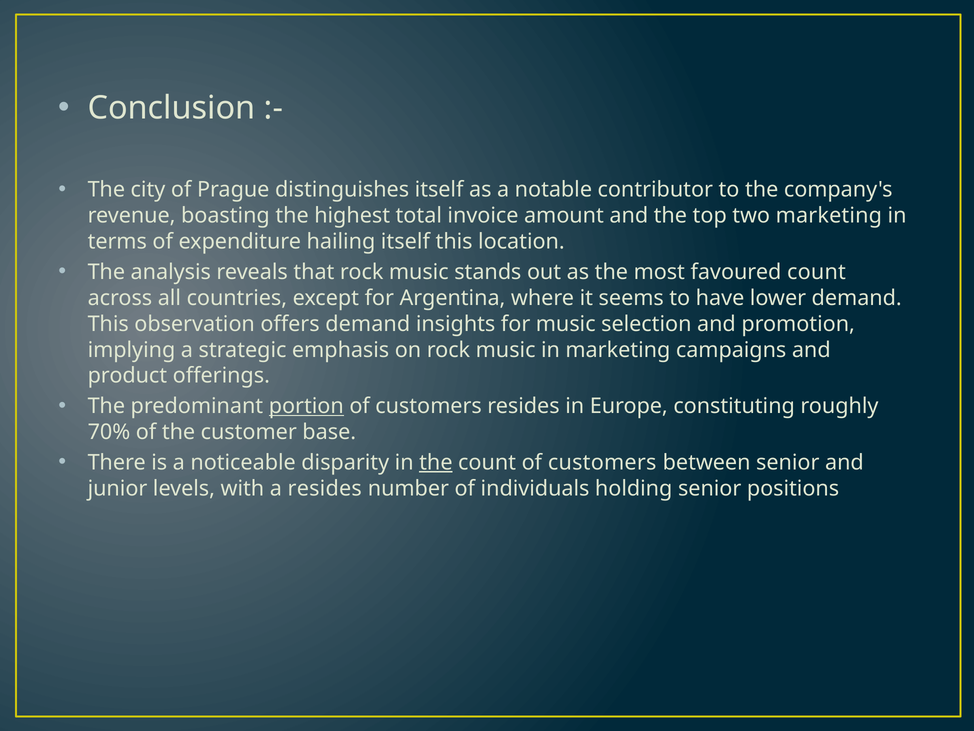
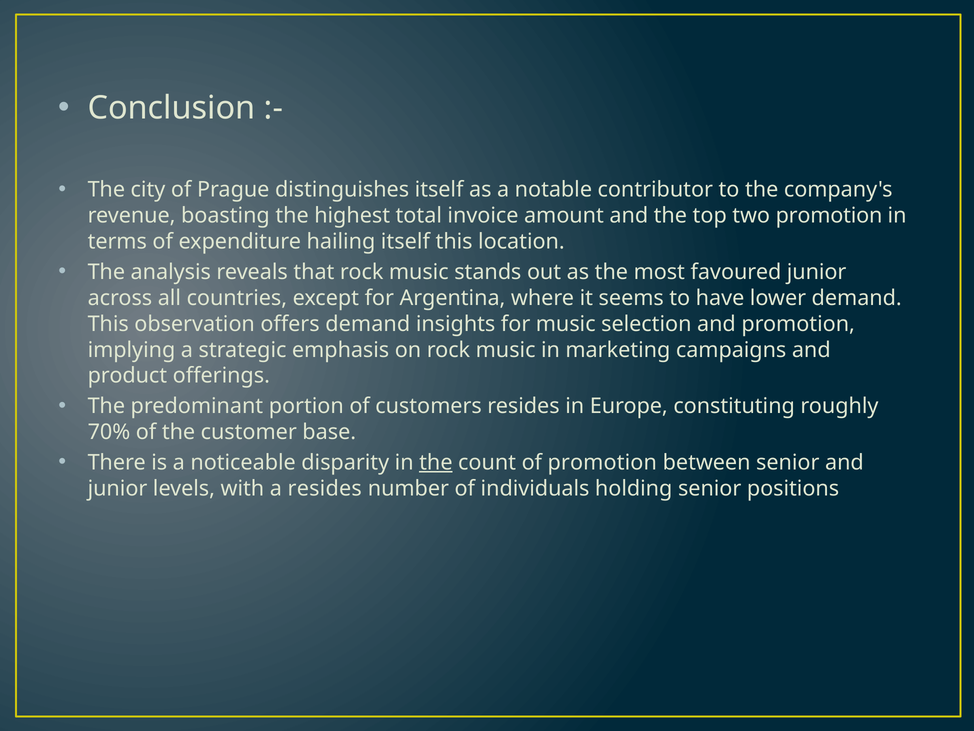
two marketing: marketing -> promotion (829, 216)
favoured count: count -> junior (817, 272)
portion underline: present -> none (306, 406)
count of customers: customers -> promotion (602, 462)
